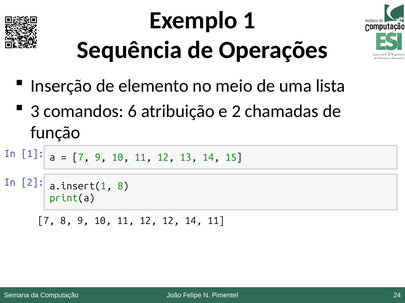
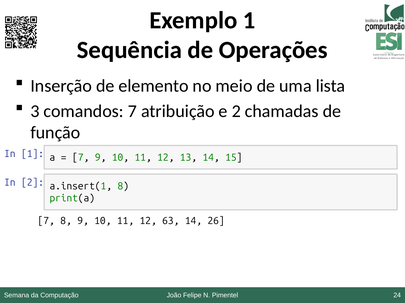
comandos 6: 6 -> 7 (132, 111)
12 12: 12 -> 63 (171, 221)
14 11: 11 -> 26 (216, 221)
